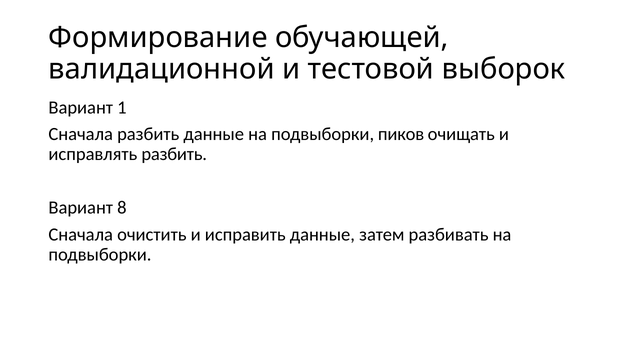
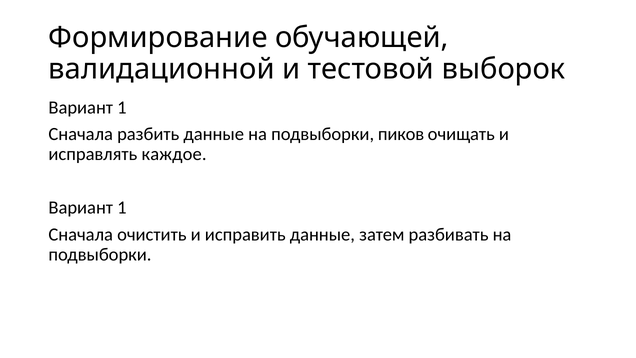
исправлять разбить: разбить -> каждое (174, 154)
8: 8 -> 1 (122, 208)
